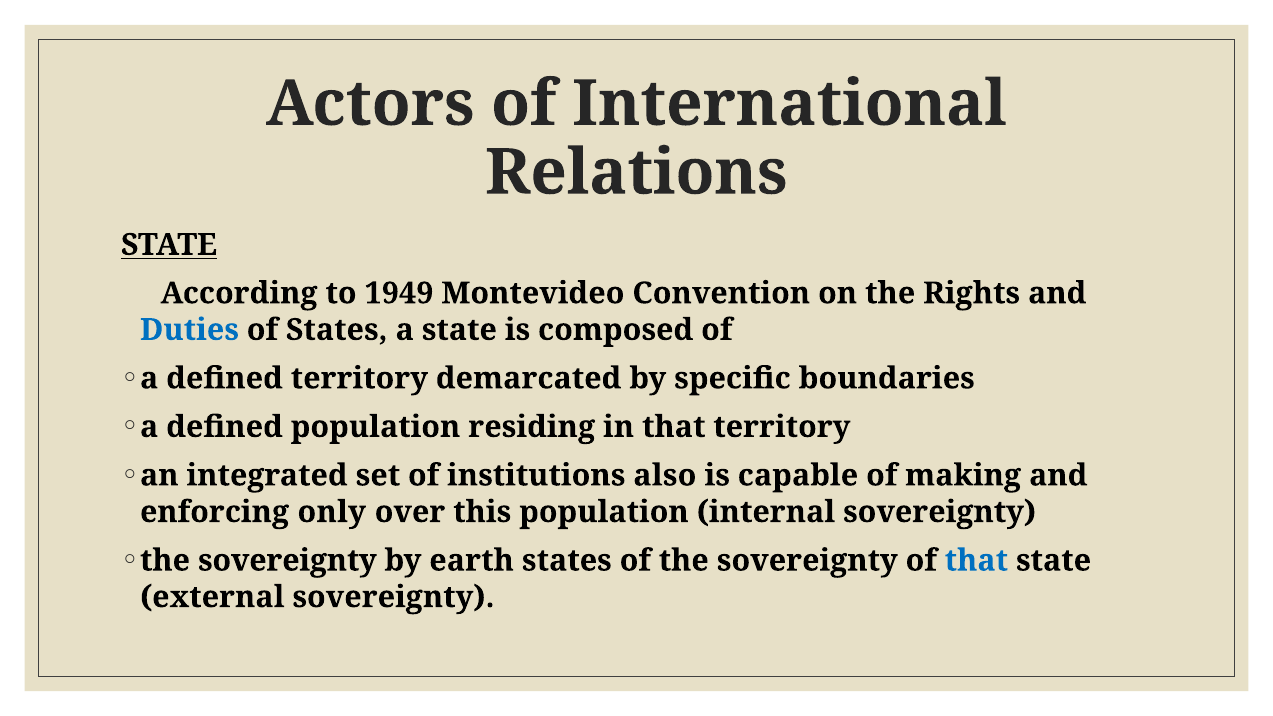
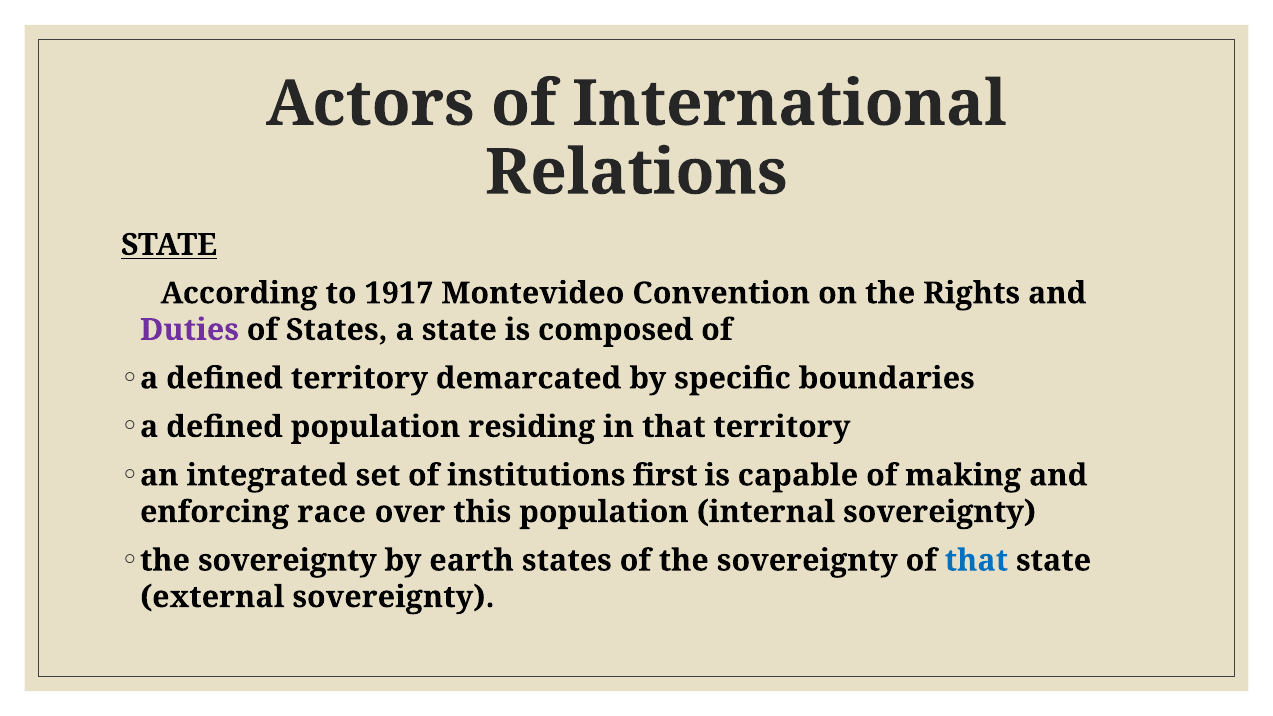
1949: 1949 -> 1917 (399, 293)
Duties colour: blue -> purple (189, 330)
also: also -> first (665, 475)
only: only -> race (332, 512)
